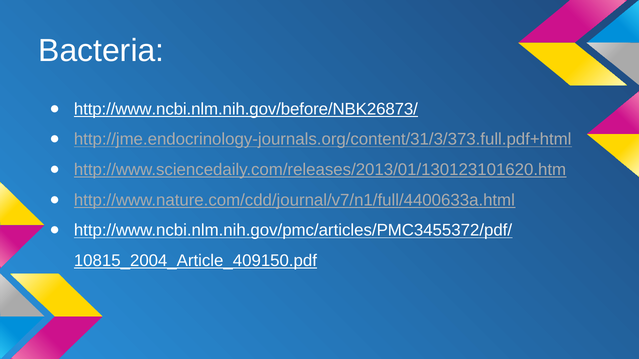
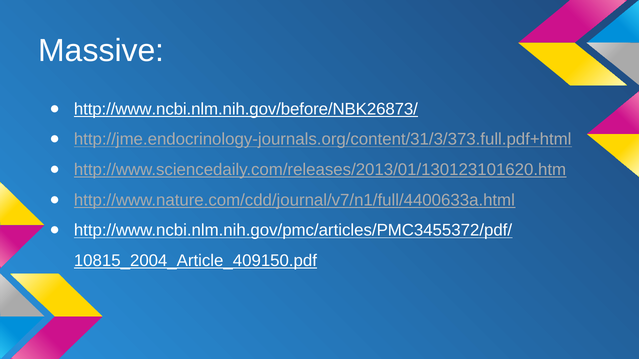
Bacteria: Bacteria -> Massive (101, 51)
